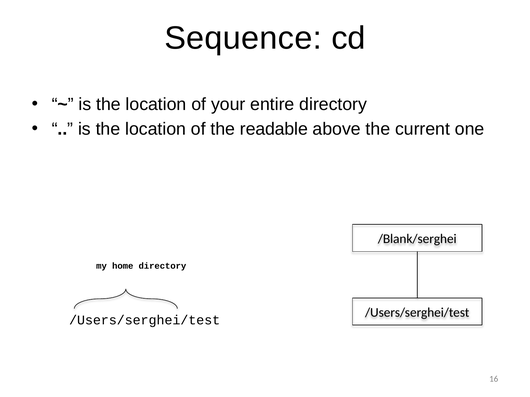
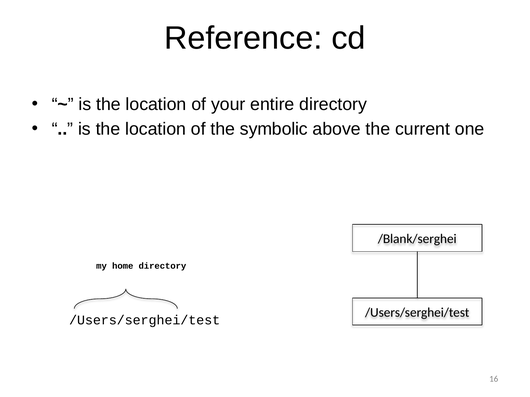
Sequence: Sequence -> Reference (243, 38)
readable: readable -> symbolic (274, 129)
